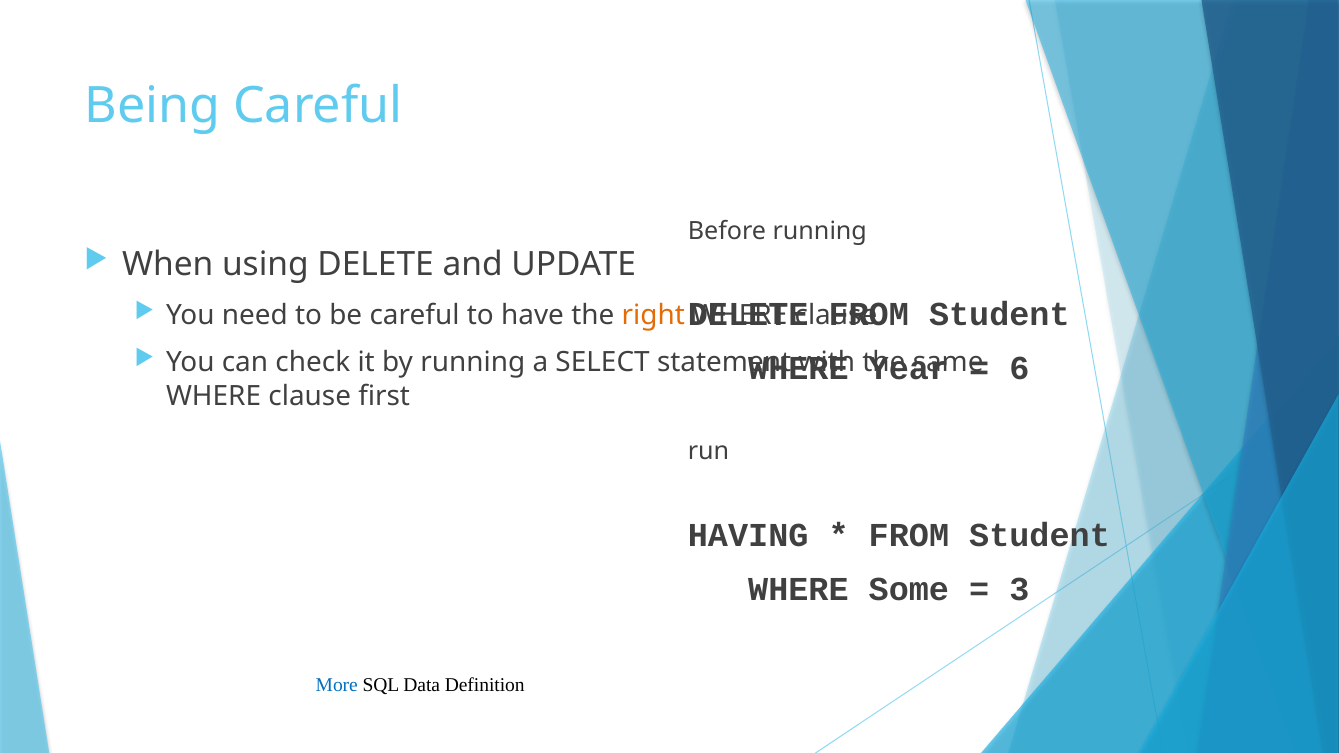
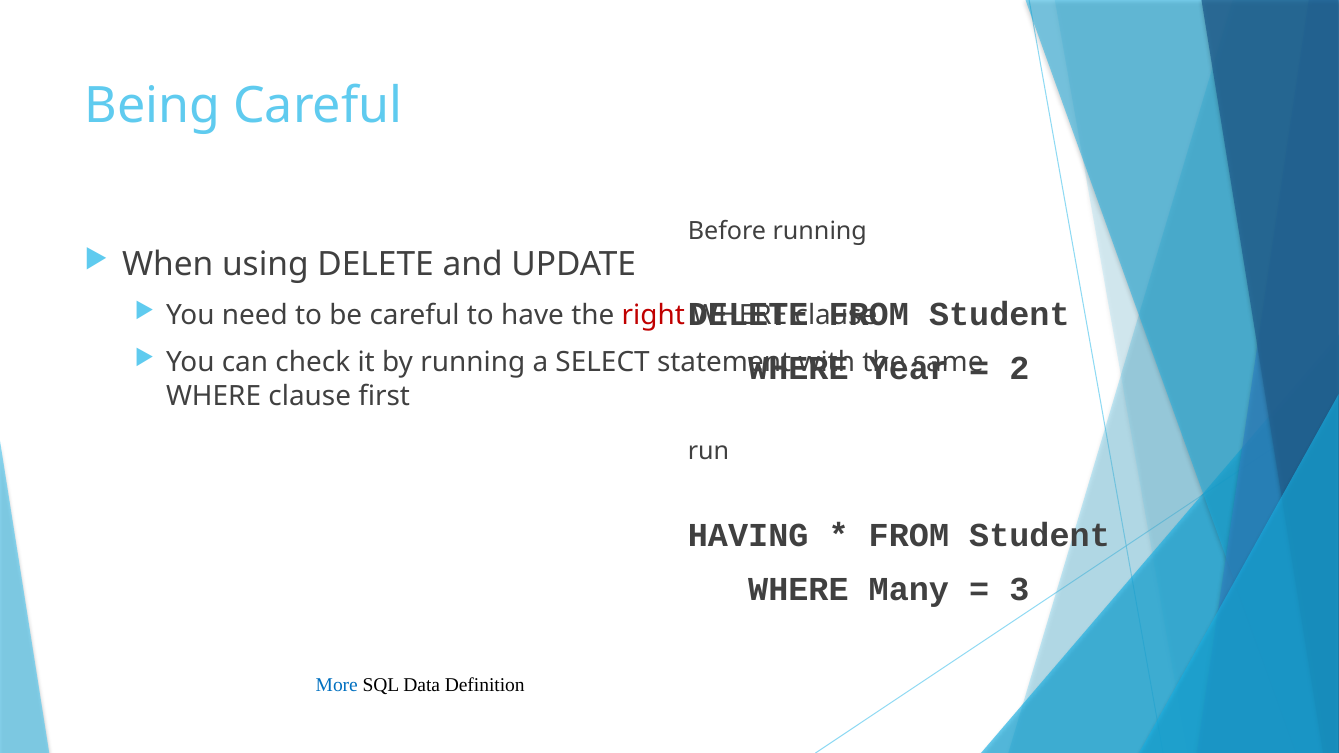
right colour: orange -> red (653, 315)
6: 6 -> 2 (1019, 369)
Some: Some -> Many (909, 589)
